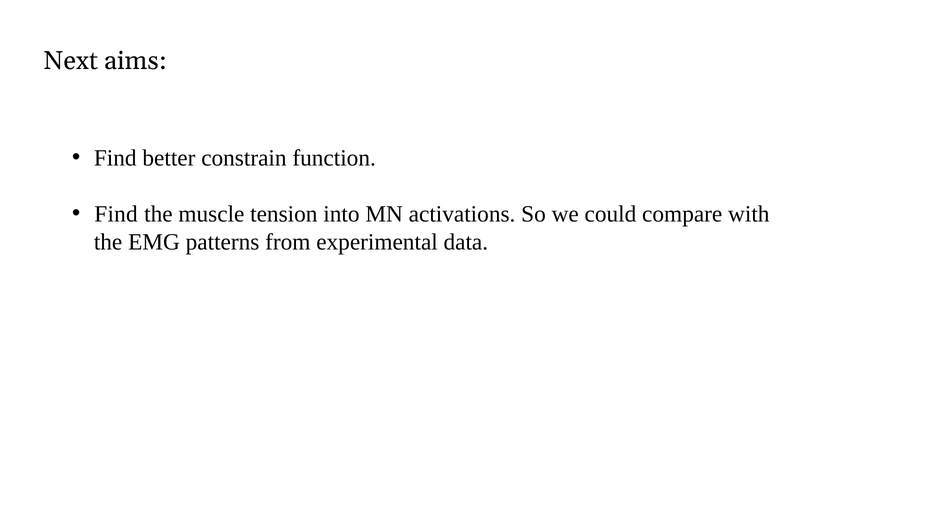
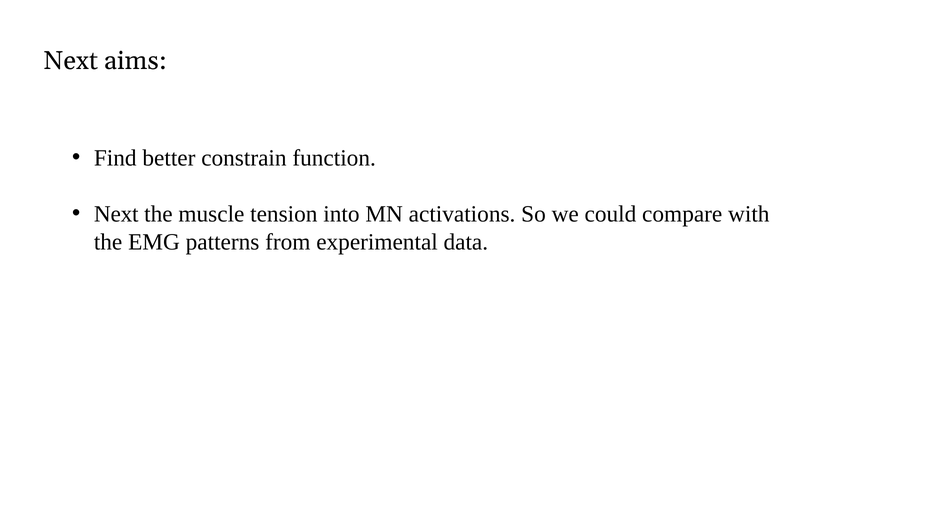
Find: Find -> Next (116, 214)
